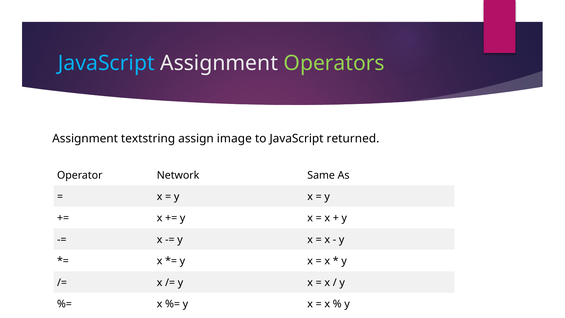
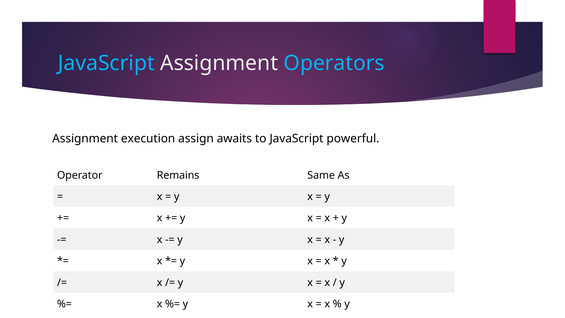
Operators colour: light green -> light blue (334, 63)
textstring: textstring -> execution (148, 139)
image: image -> awaits (234, 139)
returned: returned -> powerful (353, 139)
Network: Network -> Remains (178, 175)
